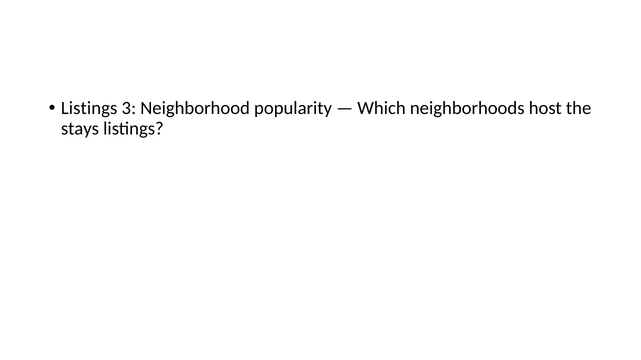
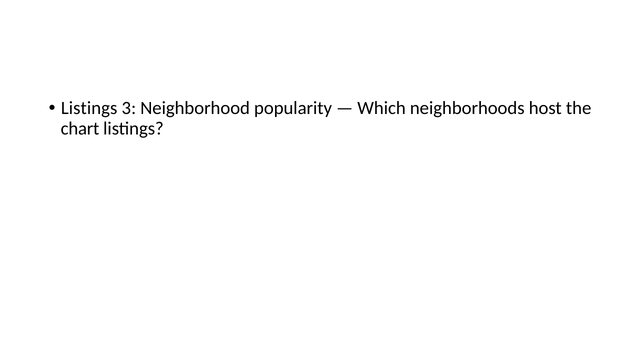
stays: stays -> chart (80, 129)
